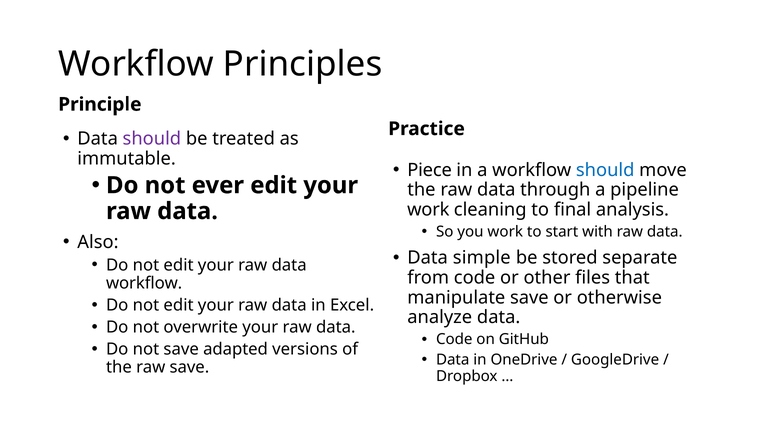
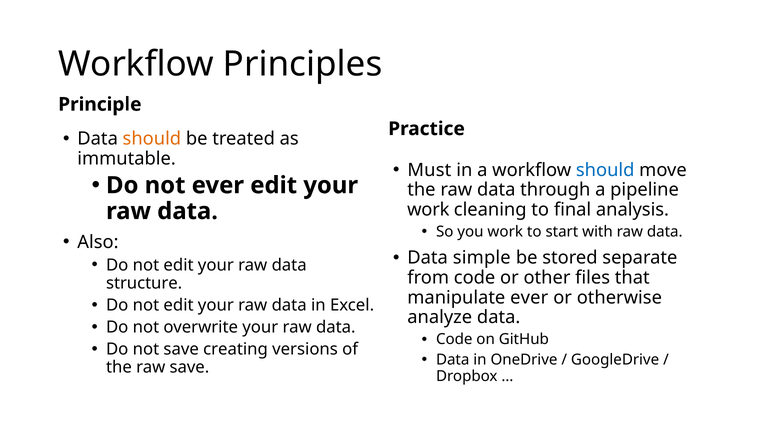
should colour: purple -> orange (152, 139)
Piece: Piece -> Must (429, 170)
workflow: workflow -> structure (144, 283)
manipulate save: save -> ever (529, 297)
adapted: adapted -> creating (235, 349)
